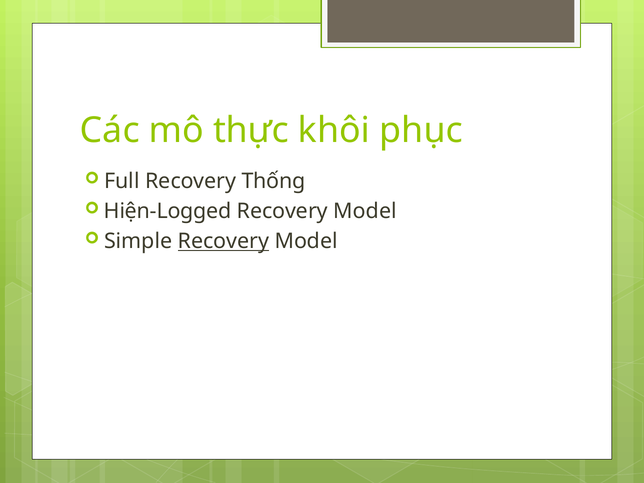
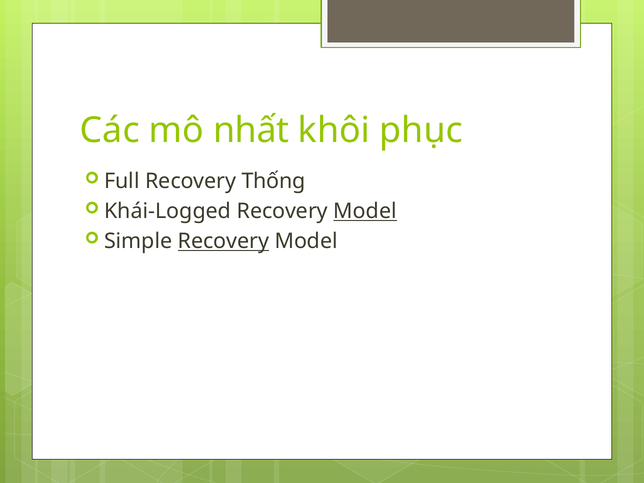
thực: thực -> nhất (251, 131)
Hiện-Logged: Hiện-Logged -> Khái-Logged (168, 211)
Model underline: none -> present (365, 211)
